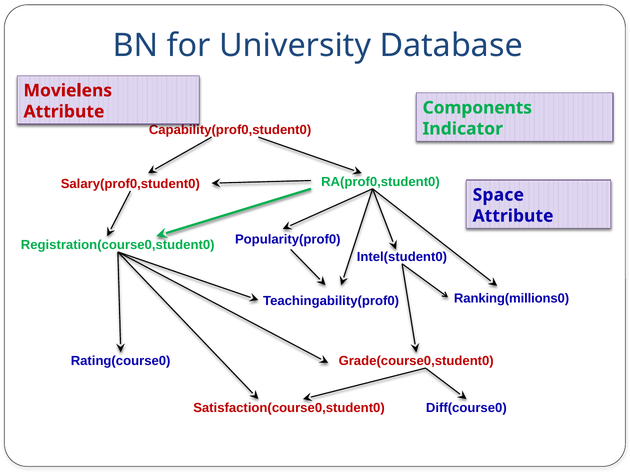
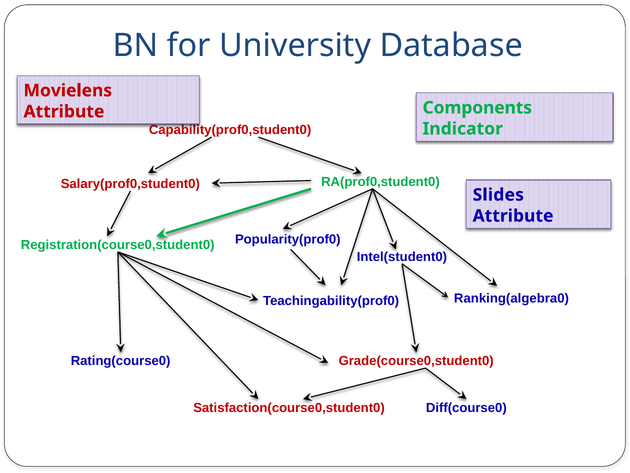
Space: Space -> Slides (498, 195)
Ranking(millions0: Ranking(millions0 -> Ranking(algebra0 (511, 298)
